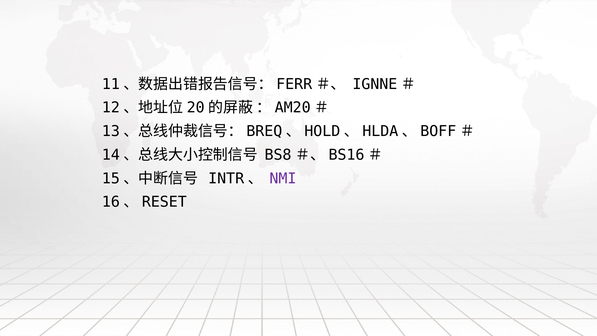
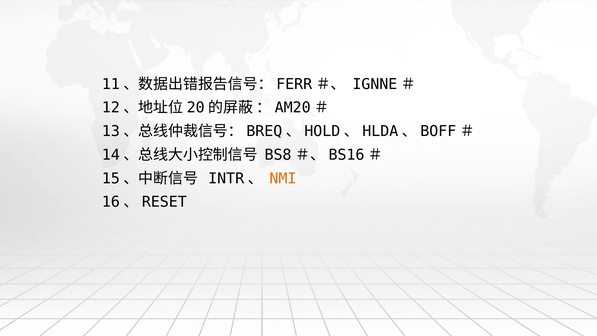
NMI colour: purple -> orange (283, 178)
